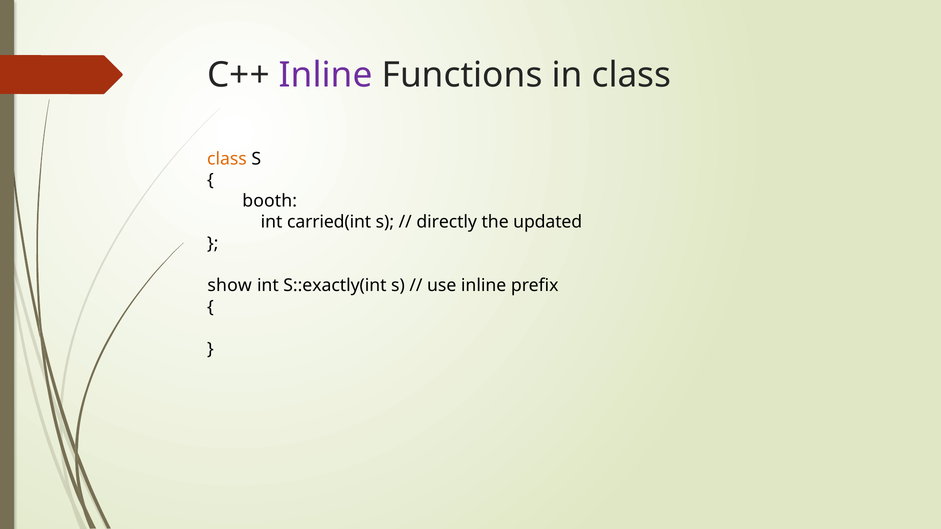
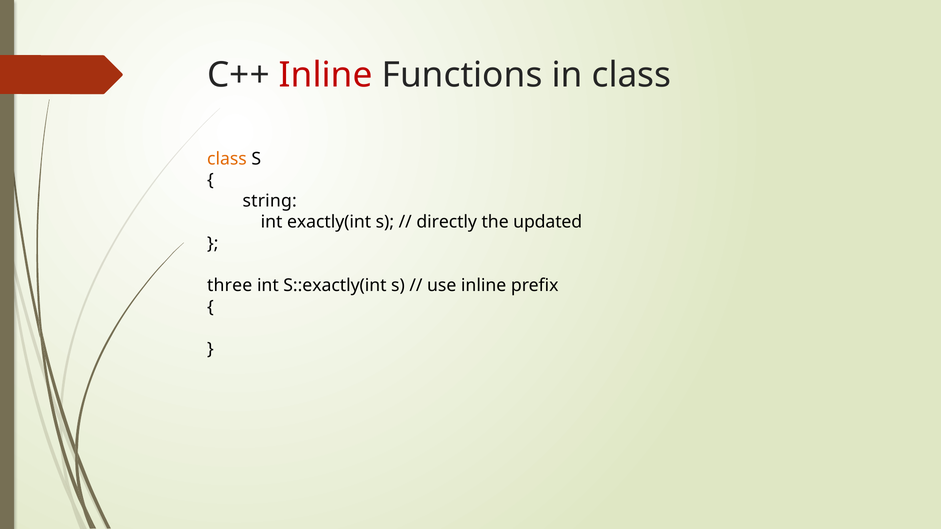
Inline colour: purple -> red (326, 75)
booth: booth -> string (270, 201)
carried(int: carried(int -> exactly(int (329, 222)
show: show -> three (230, 286)
